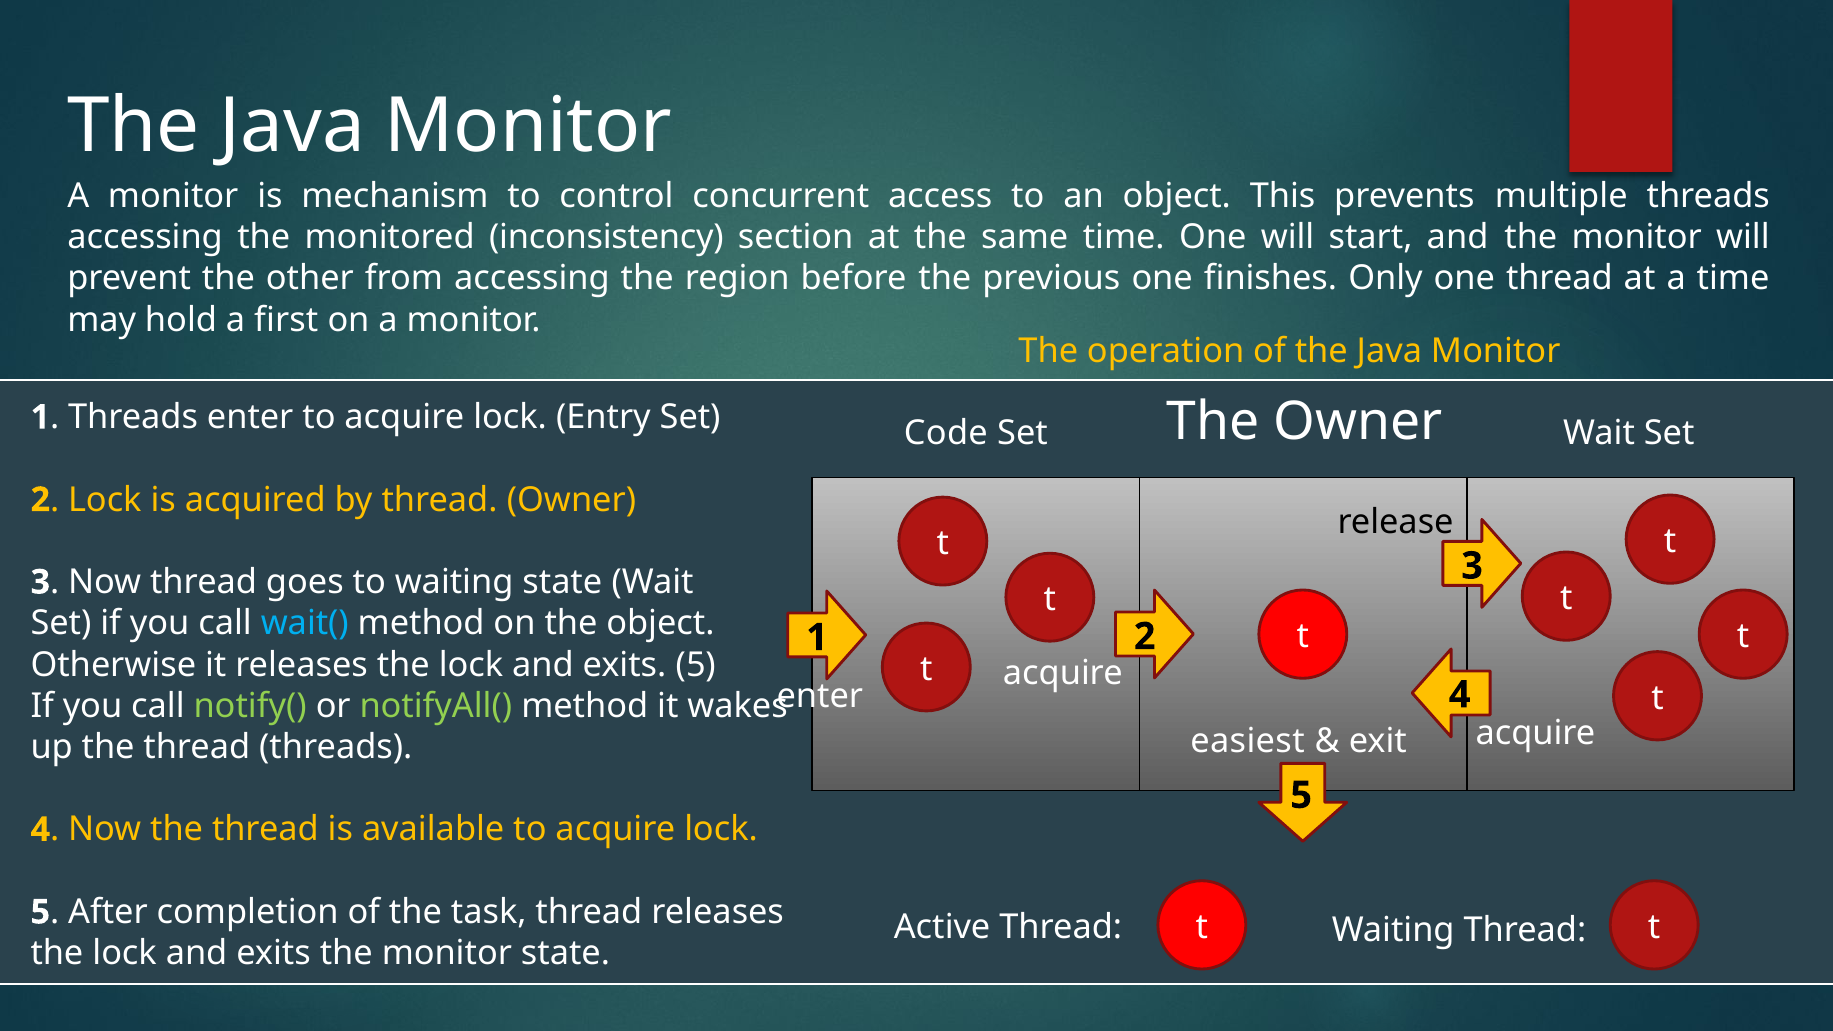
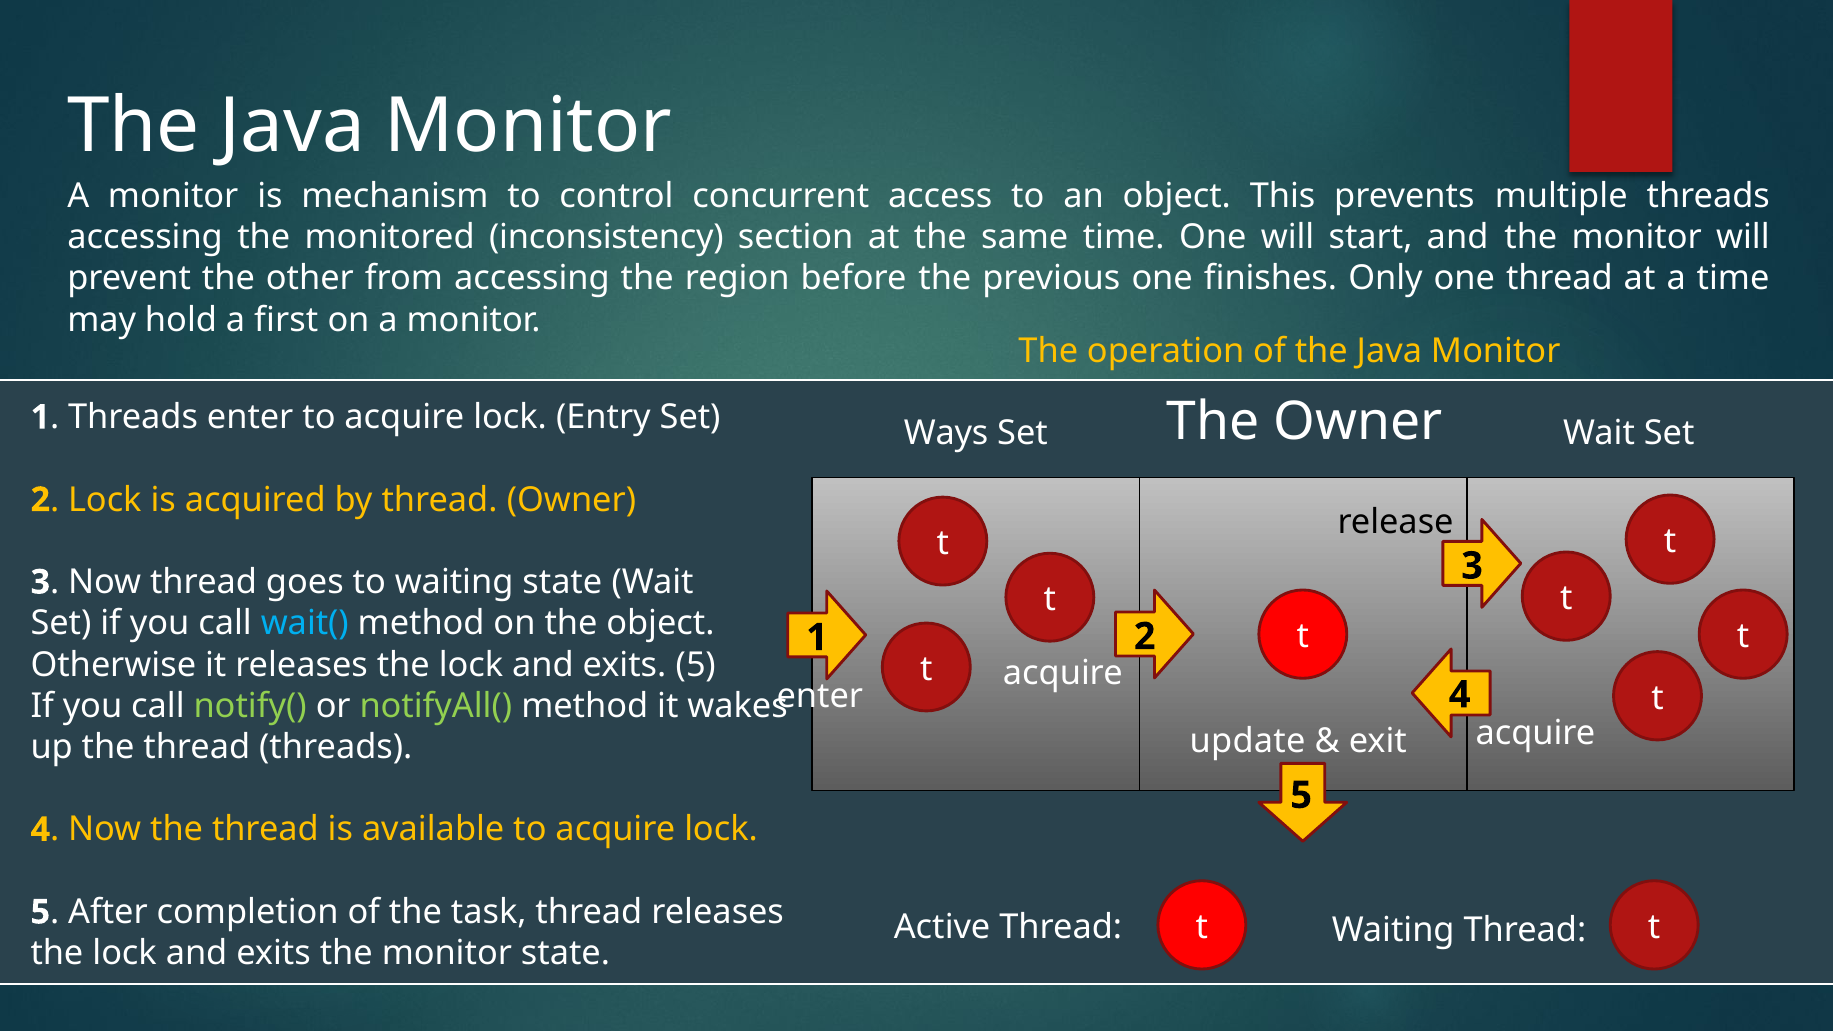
Code: Code -> Ways (946, 433)
easiest: easiest -> update (1248, 741)
